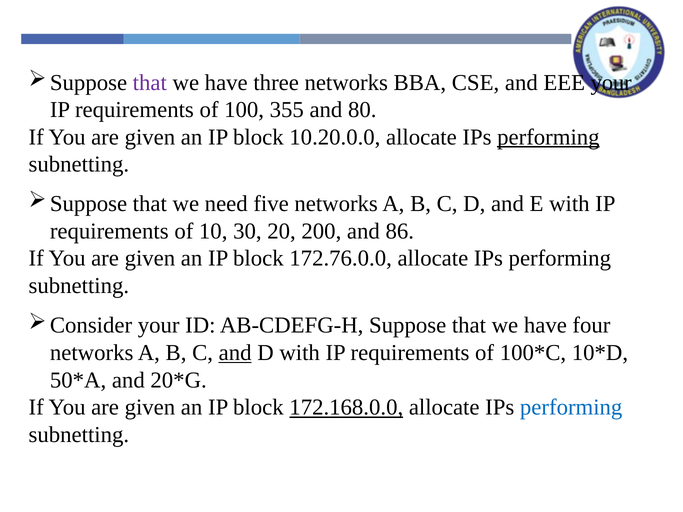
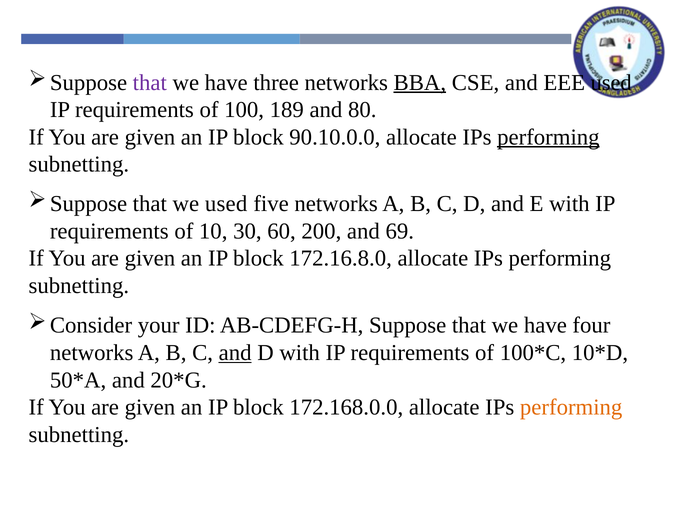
BBA underline: none -> present (420, 83)
EEE your: your -> used (611, 83)
355: 355 -> 189 (287, 110)
10.20.0.0: 10.20.0.0 -> 90.10.0.0 (335, 137)
we need: need -> used (226, 204)
20: 20 -> 60 (282, 231)
86: 86 -> 69 (400, 231)
172.76.0.0: 172.76.0.0 -> 172.16.8.0 (341, 258)
172.168.0.0 underline: present -> none (346, 408)
performing colour: blue -> orange (571, 408)
